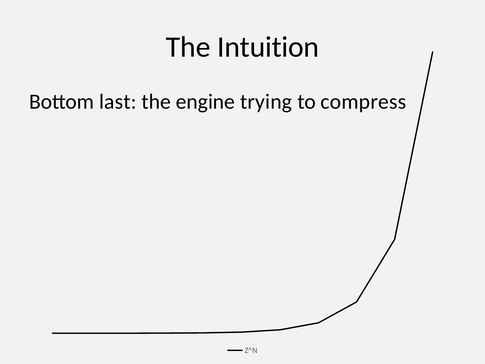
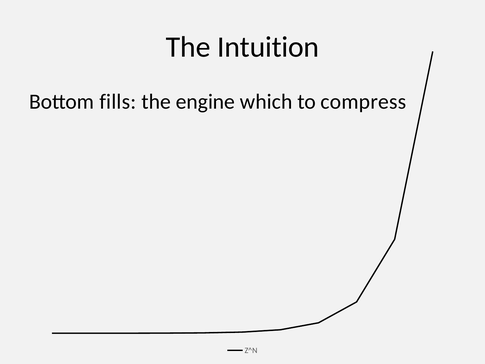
last: last -> fills (118, 102)
trying: trying -> which (266, 102)
